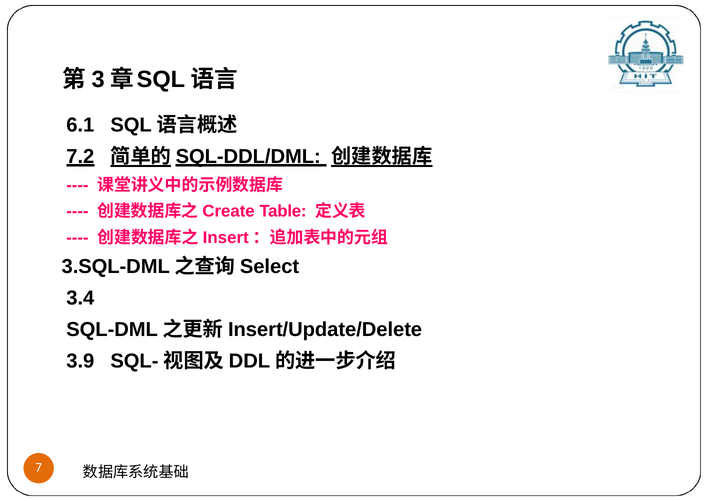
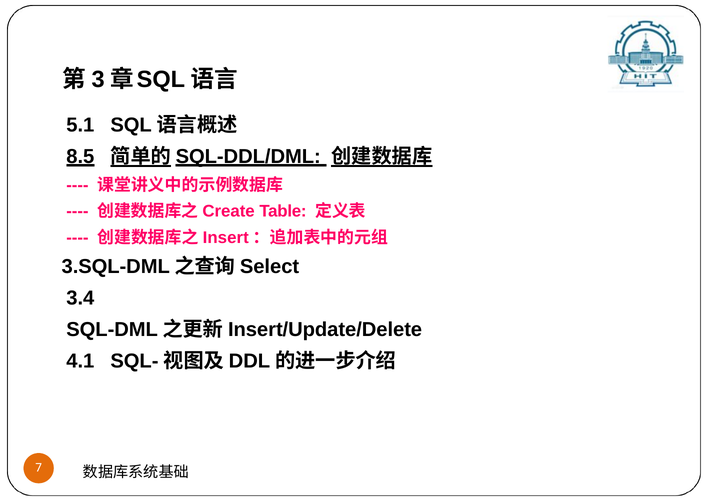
6.1: 6.1 -> 5.1 (80, 125)
7.2: 7.2 -> 8.5 (80, 156)
3.9: 3.9 -> 4.1 (80, 361)
